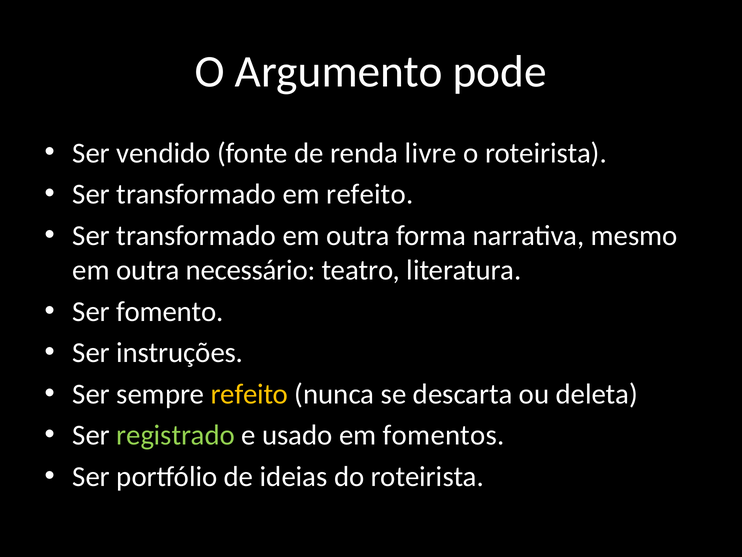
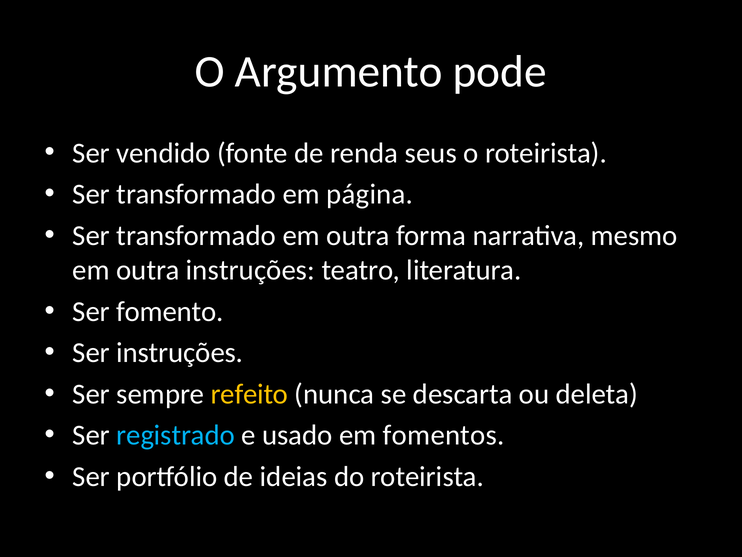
livre: livre -> seus (431, 153)
em refeito: refeito -> página (370, 194)
outra necessário: necessário -> instruções (250, 270)
registrado colour: light green -> light blue (176, 435)
